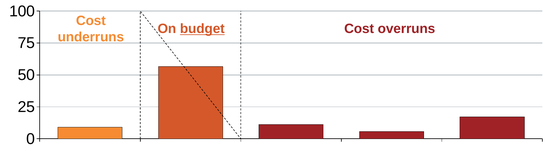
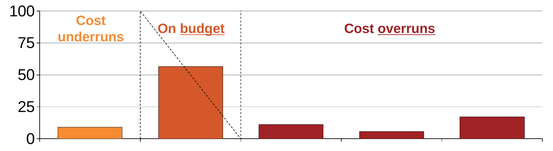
overruns underline: none -> present (406, 29)
